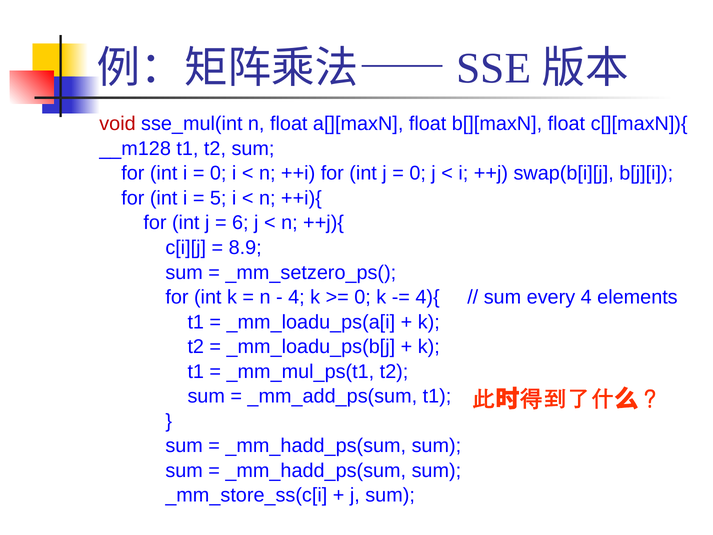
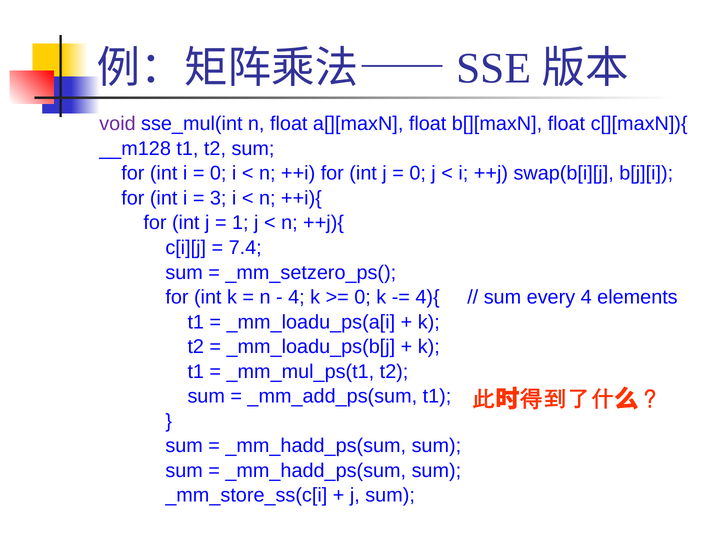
void colour: red -> purple (118, 124)
5: 5 -> 3 (218, 198)
6: 6 -> 1 (240, 223)
8.9: 8.9 -> 7.4 (245, 248)
